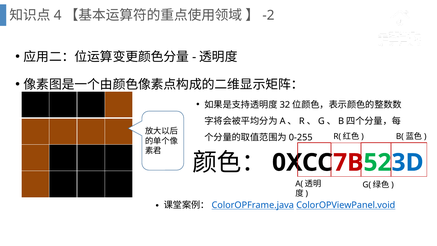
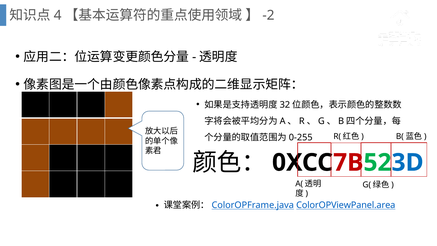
ColorOPViewPanel.void: ColorOPViewPanel.void -> ColorOPViewPanel.area (346, 205)
